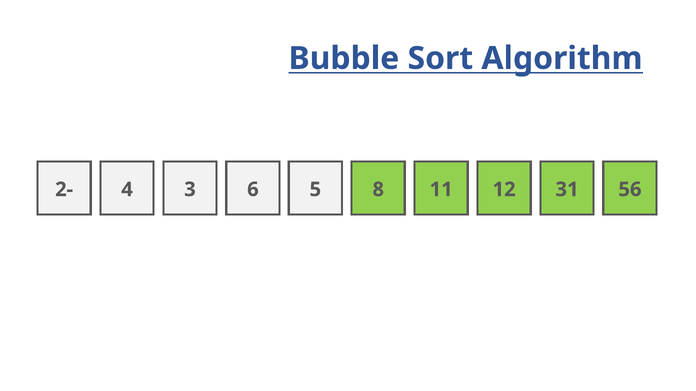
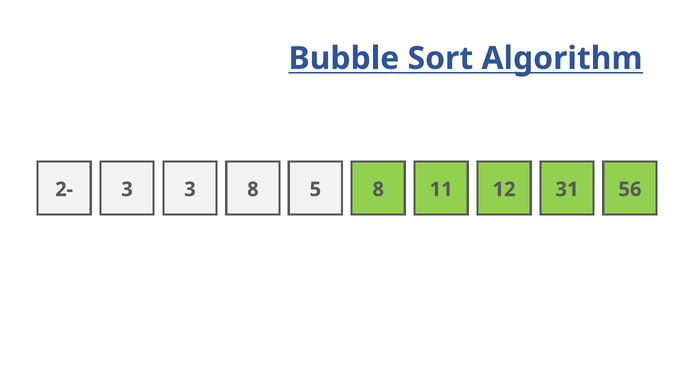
4: 4 -> 3 (127, 190)
3 6: 6 -> 8 (253, 190)
